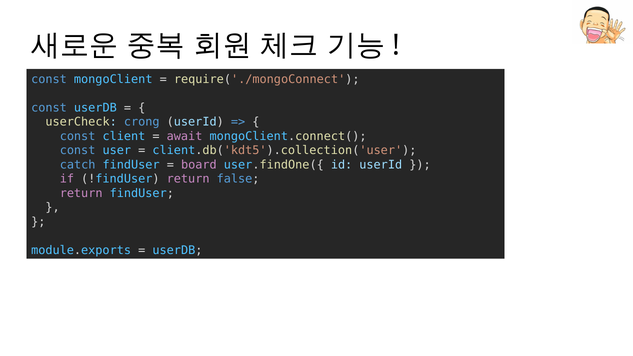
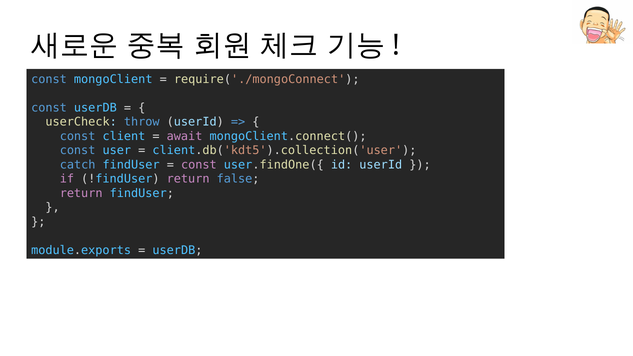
crong: crong -> throw (142, 122)
board: board -> const (199, 165)
